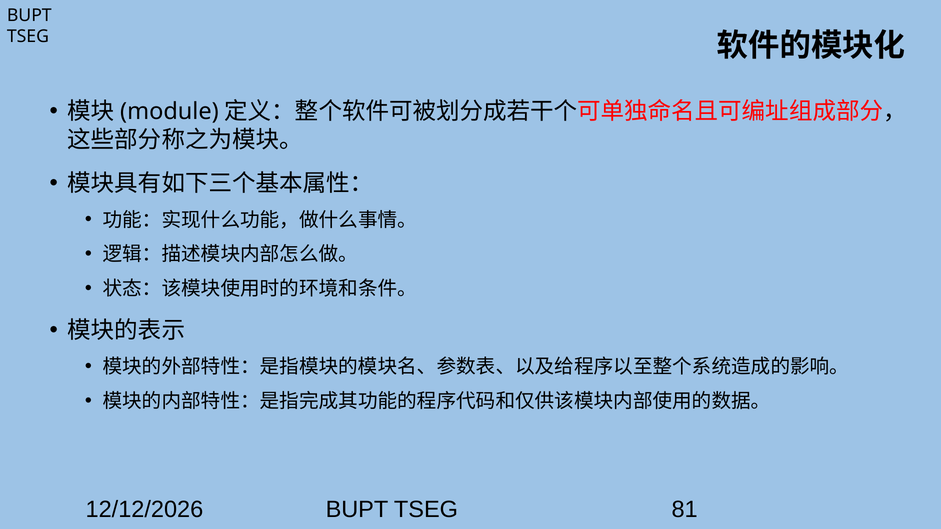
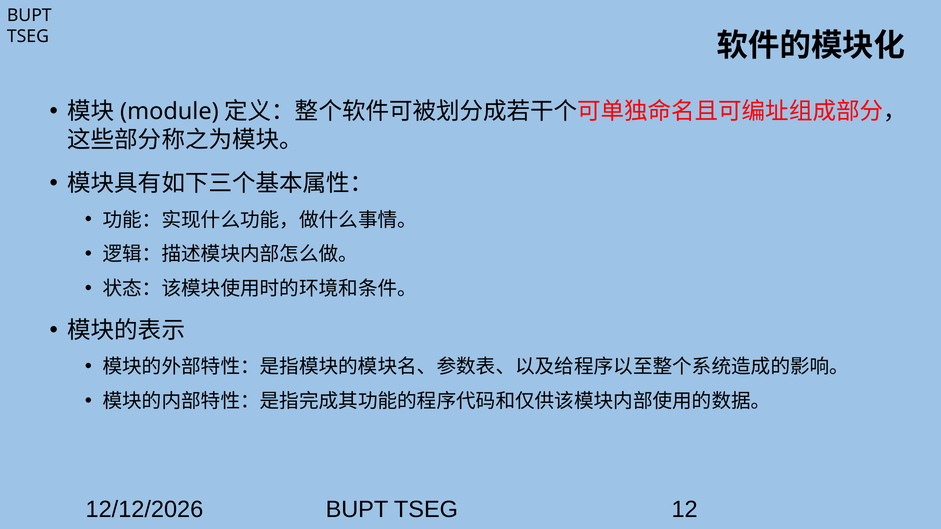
81: 81 -> 12 (685, 510)
